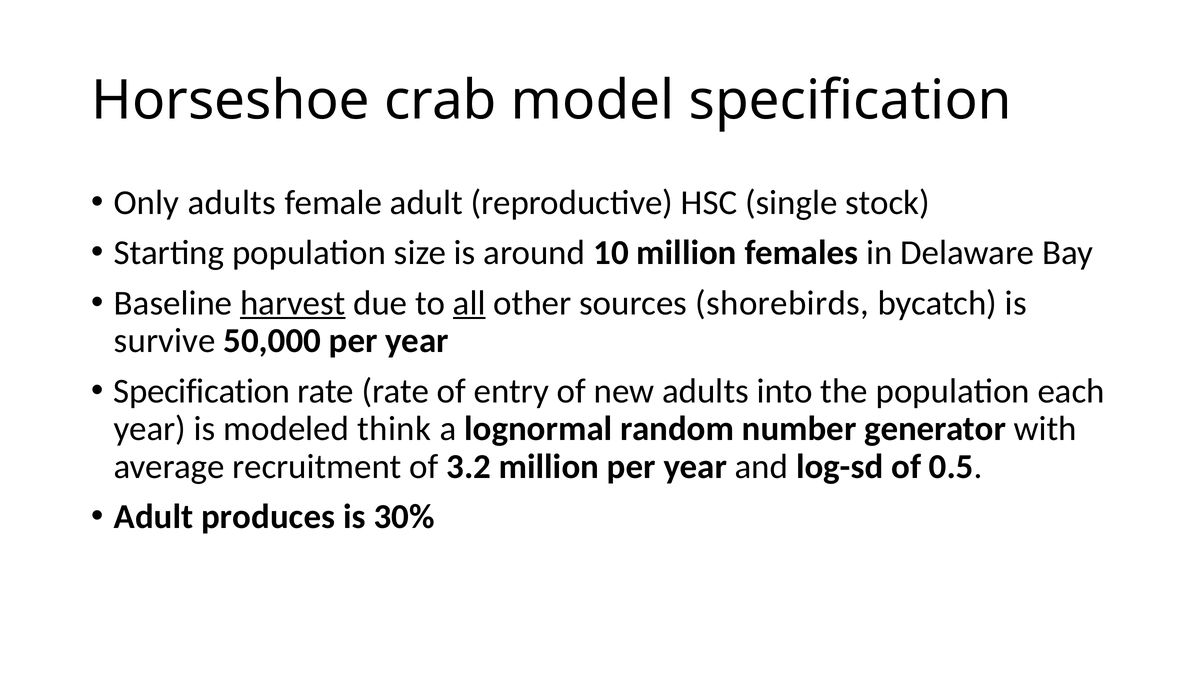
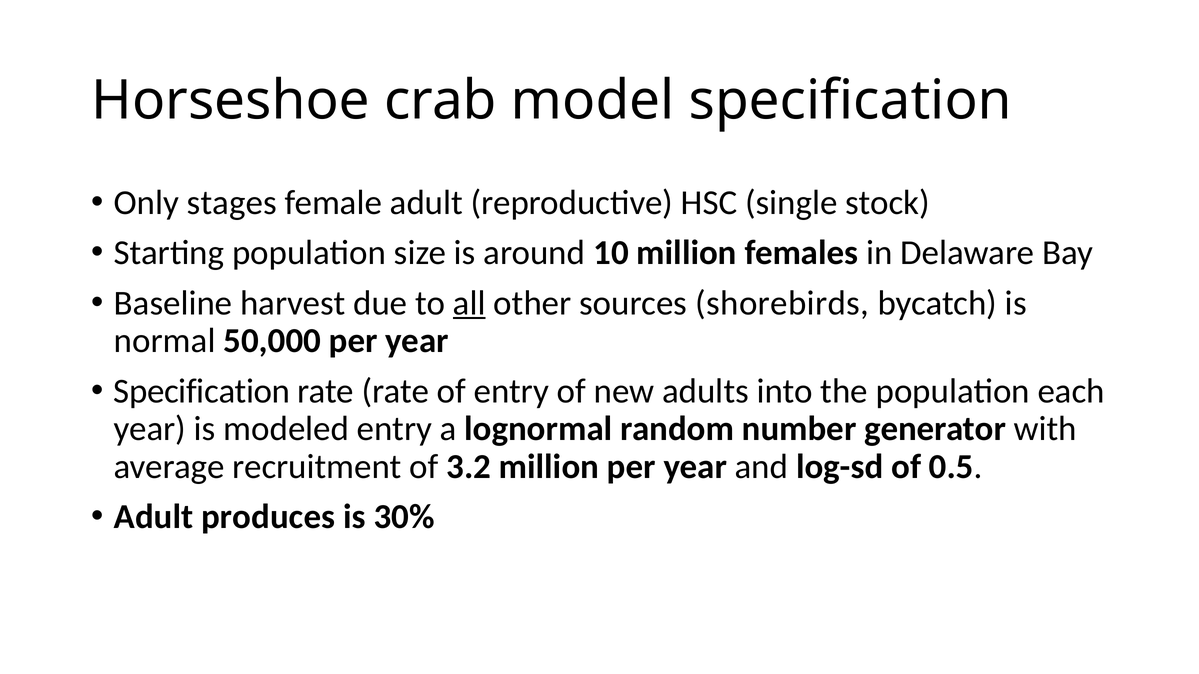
Only adults: adults -> stages (232, 203)
harvest underline: present -> none (293, 303)
survive: survive -> normal (165, 341)
modeled think: think -> entry (394, 429)
